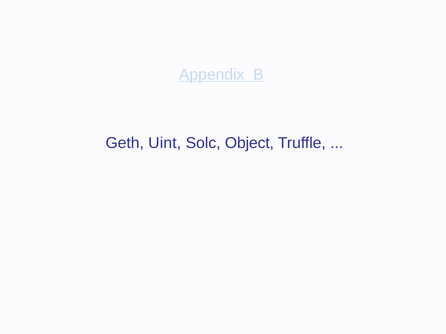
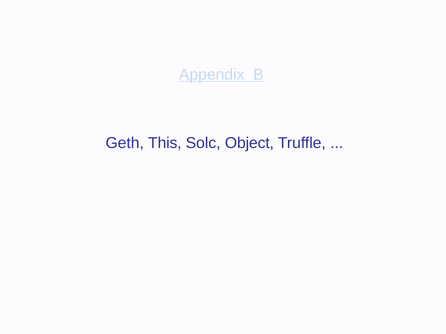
Uint: Uint -> This (165, 143)
